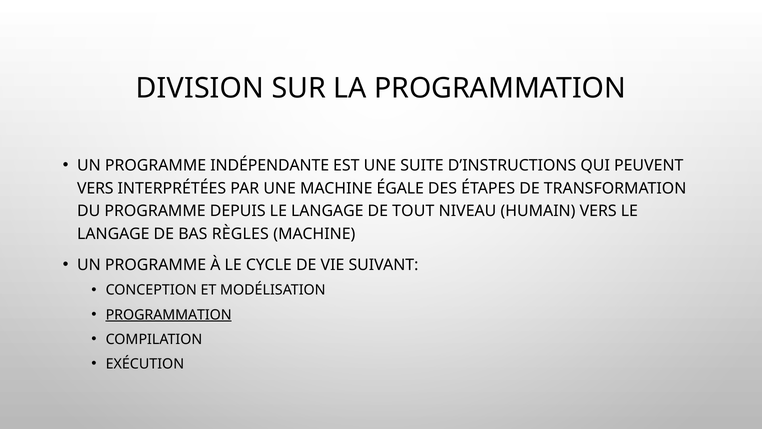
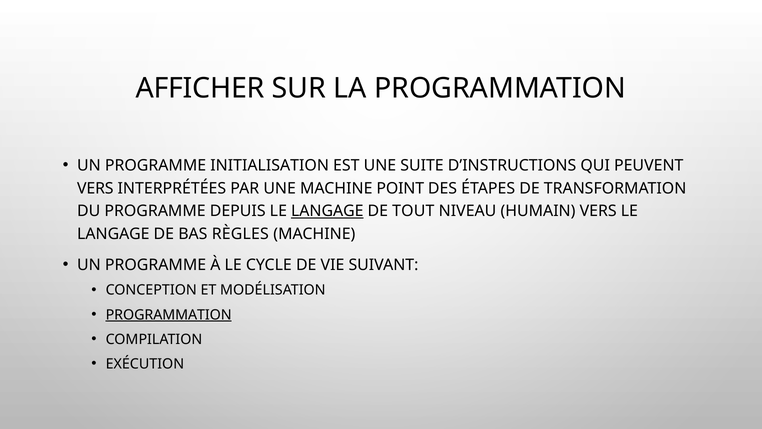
DIVISION: DIVISION -> AFFICHER (200, 88)
INDÉPENDANTE: INDÉPENDANTE -> INITIALISATION (270, 165)
ÉGALE: ÉGALE -> POINT (400, 188)
LANGAGE underline: none -> present (327, 211)
